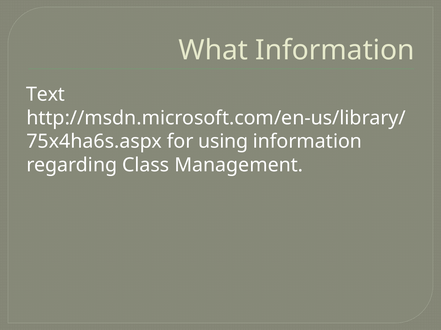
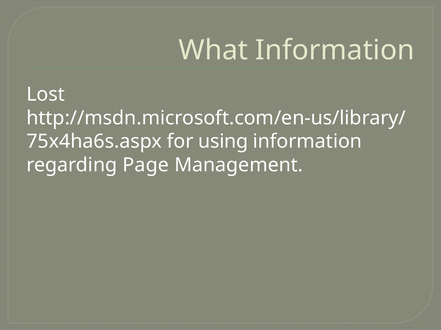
Text: Text -> Lost (46, 95)
Class: Class -> Page (146, 165)
